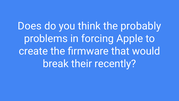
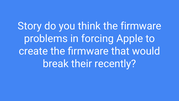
Does: Does -> Story (30, 26)
think the probably: probably -> firmware (141, 26)
